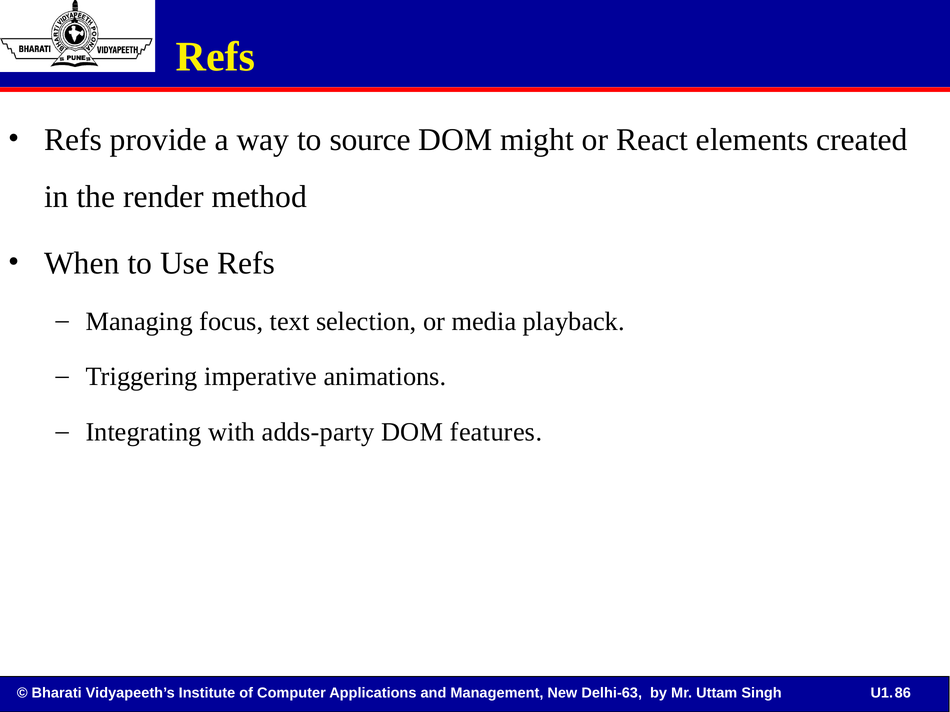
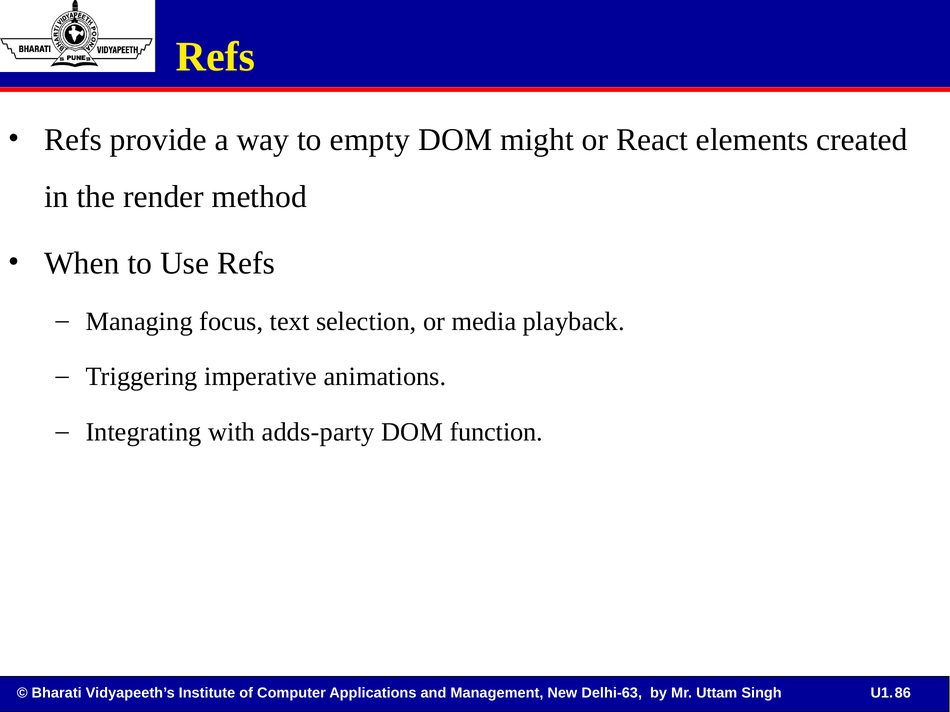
source: source -> empty (370, 140)
features: features -> function (496, 432)
